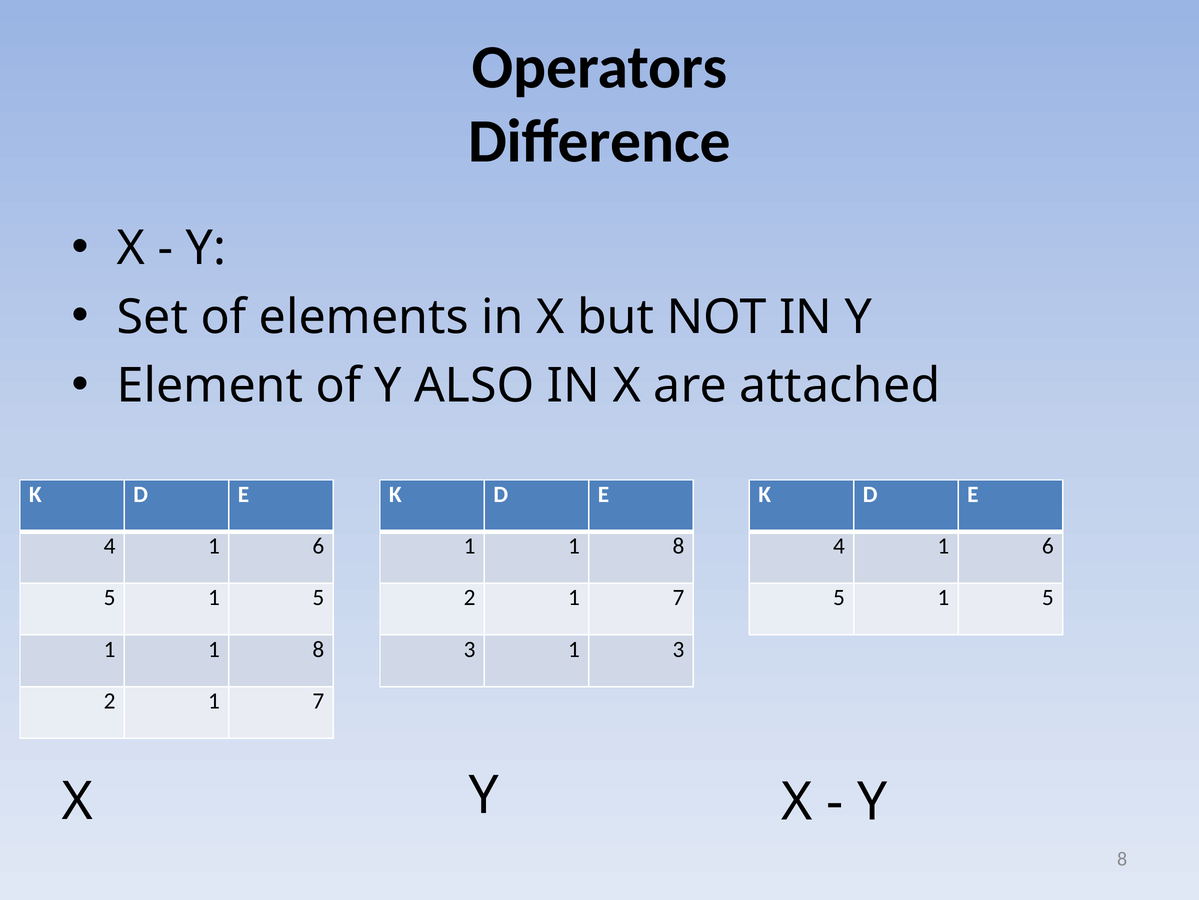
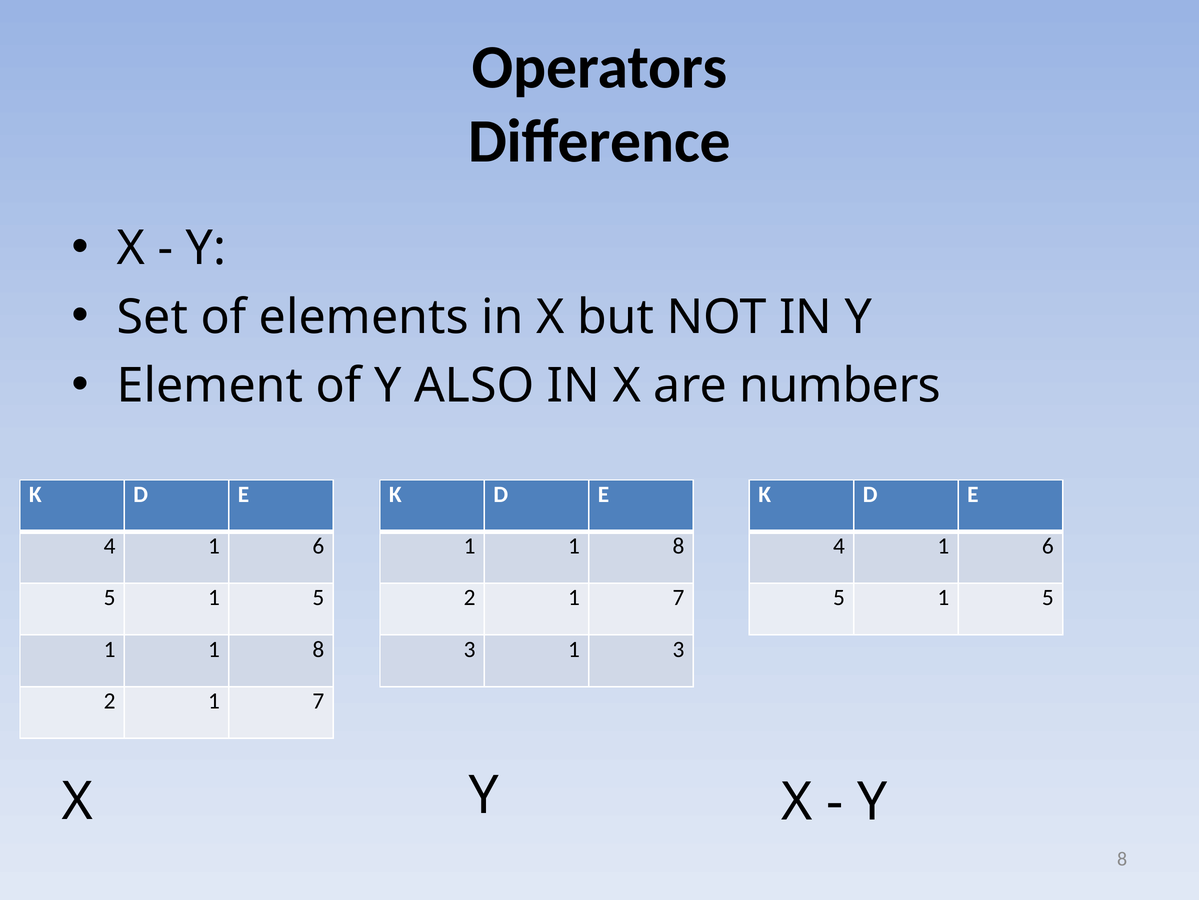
attached: attached -> numbers (840, 385)
